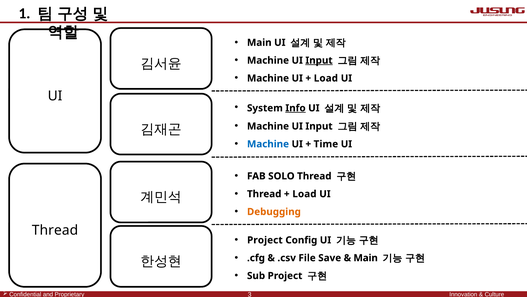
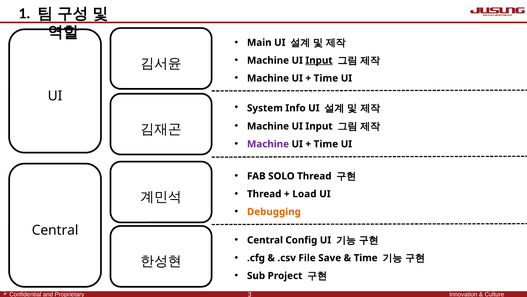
Load: Load -> Time (326, 78)
Info underline: present -> none (296, 108)
Machine colour: blue -> purple (268, 144)
Thread: Thread -> Central (55, 230)
Project: Project -> Central (265, 240)
Main: Main -> Time (366, 257)
